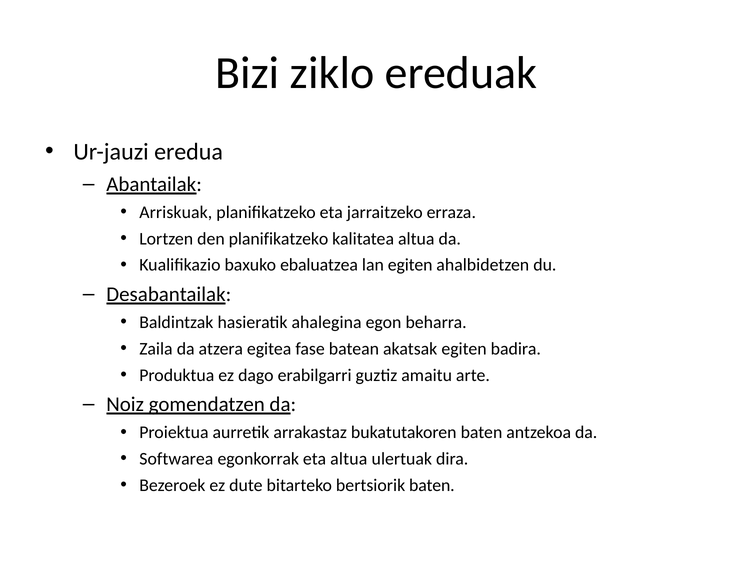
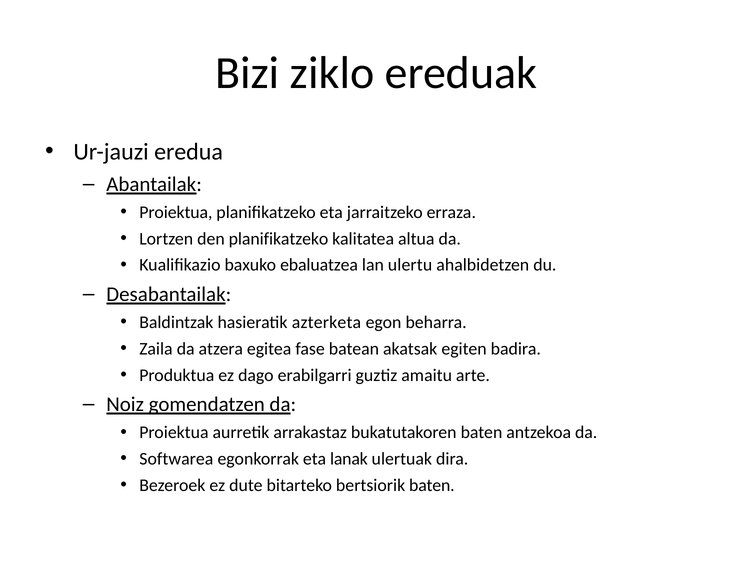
Arriskuak: Arriskuak -> Proiektua (176, 212)
lan egiten: egiten -> ulertu (410, 265)
ahalegina: ahalegina -> azterketa (326, 322)
eta altua: altua -> lanak (349, 459)
